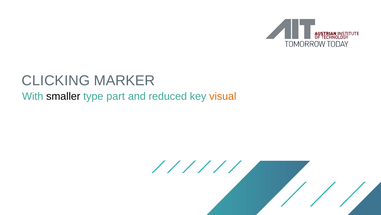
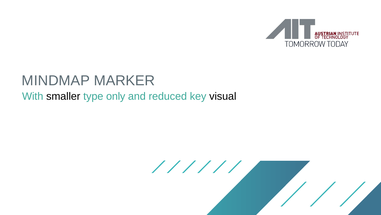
CLICKING: CLICKING -> MINDMAP (56, 80)
part: part -> only (116, 96)
visual colour: orange -> black (223, 96)
